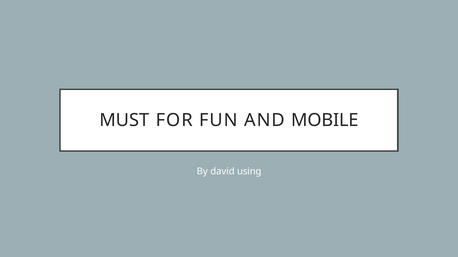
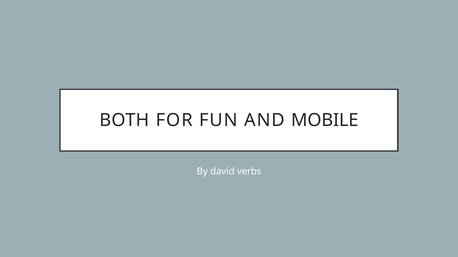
MUST: MUST -> BOTH (124, 120)
using: using -> verbs (249, 172)
